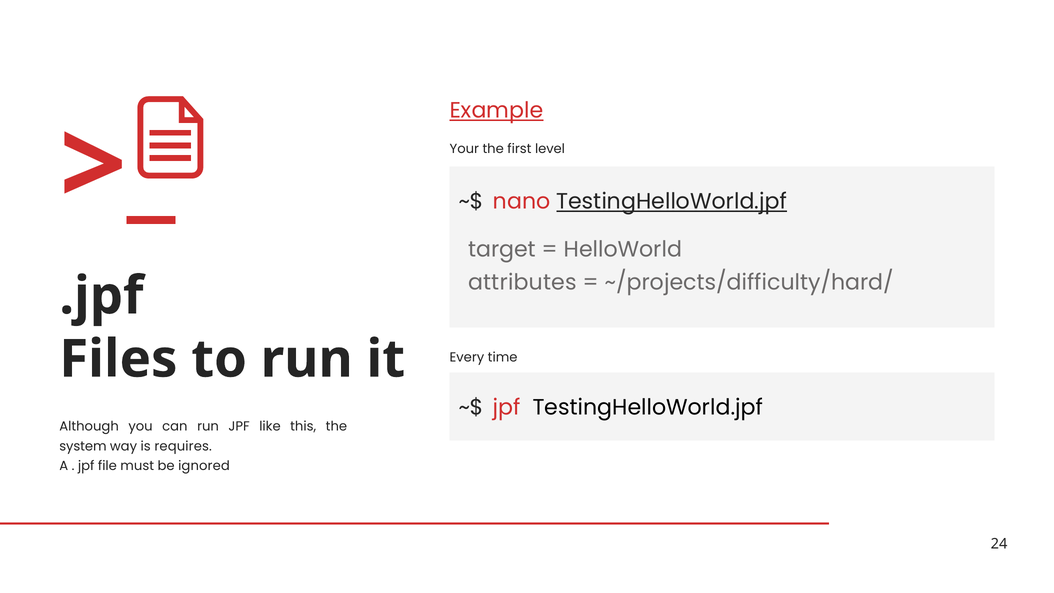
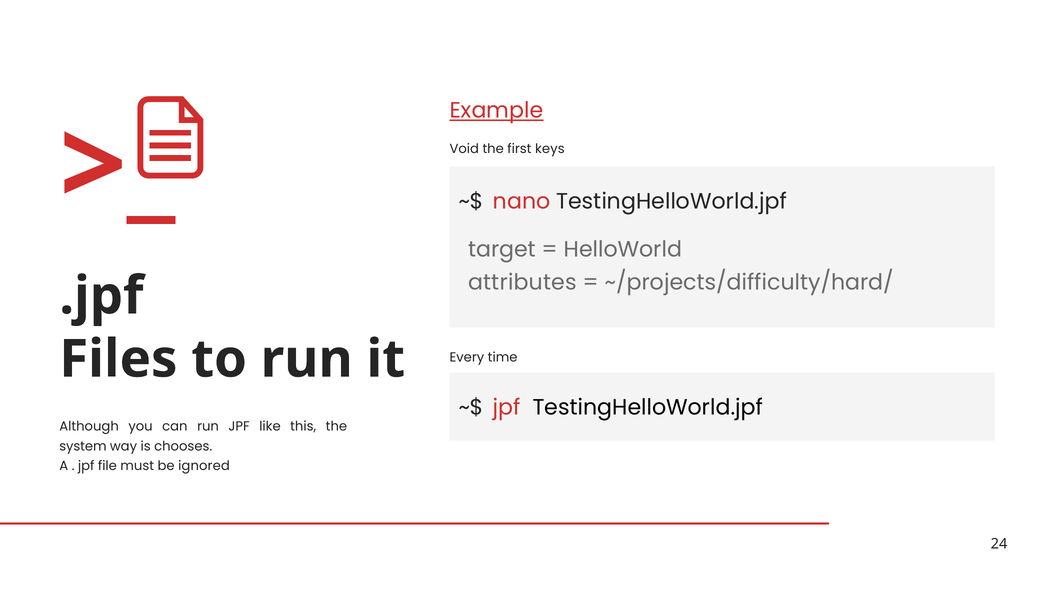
Your: Your -> Void (464, 149)
level: level -> keys (550, 149)
TestingHelloWorld.jpf underline: present -> none (672, 202)
requires: requires -> chooses (183, 446)
